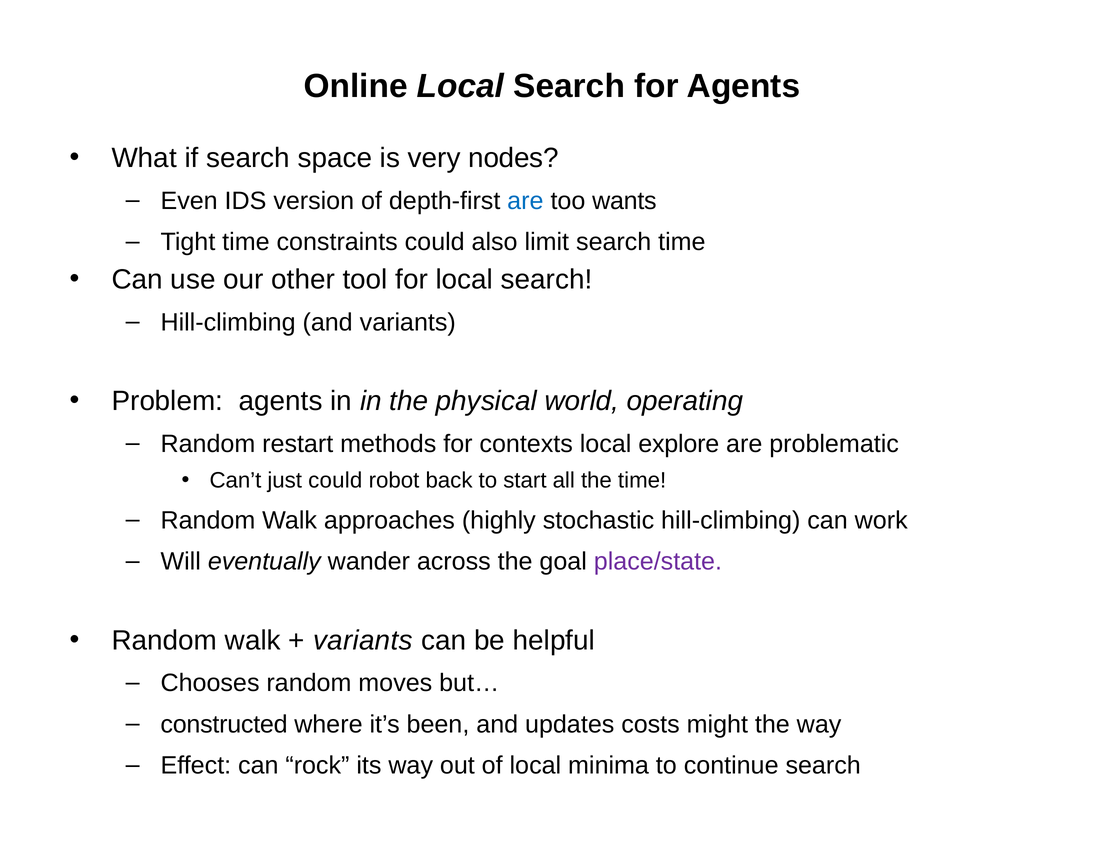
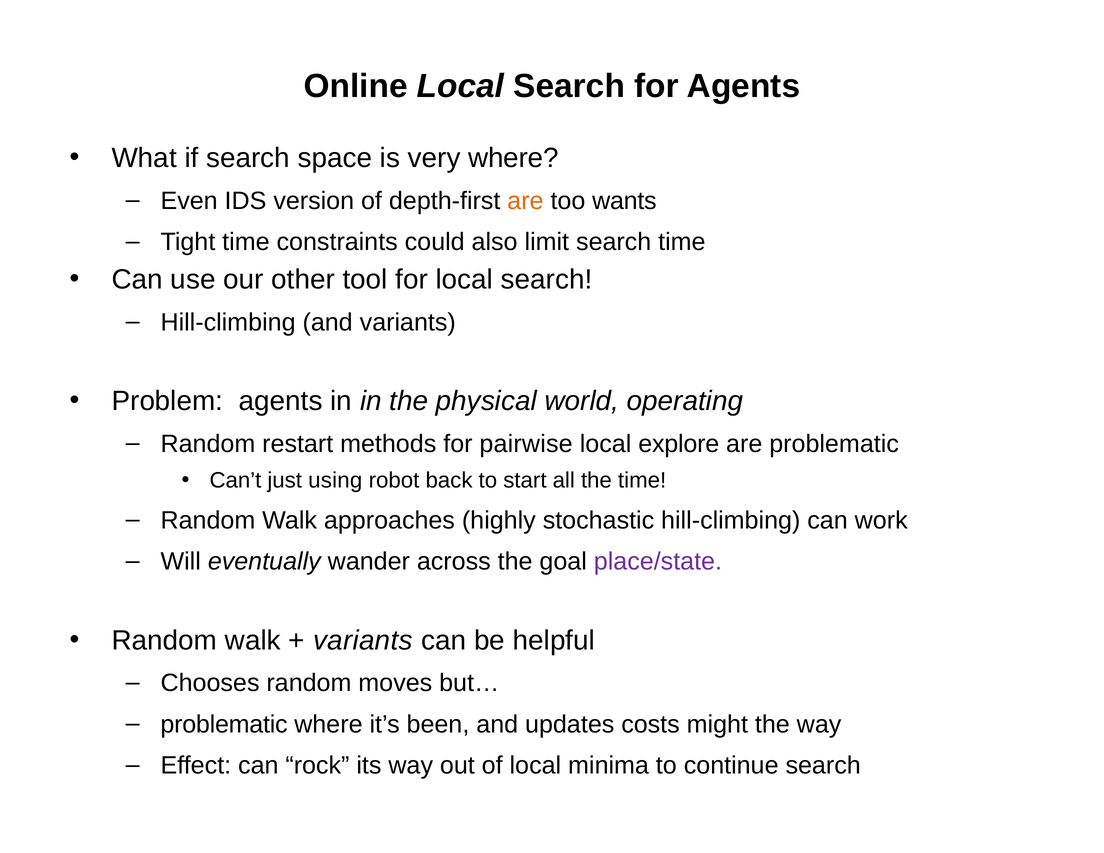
very nodes: nodes -> where (513, 158)
are colour: blue -> orange (525, 201)
contexts: contexts -> pairwise (526, 444)
just could: could -> using (335, 481)
constructed: constructed -> problematic (224, 724)
